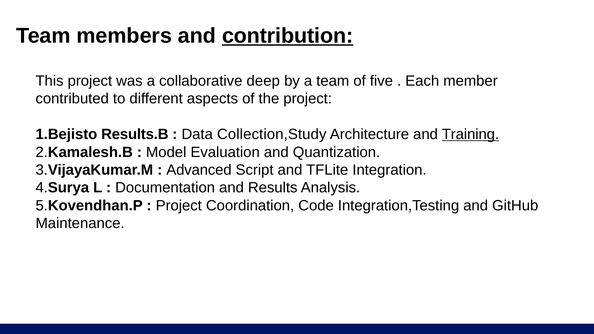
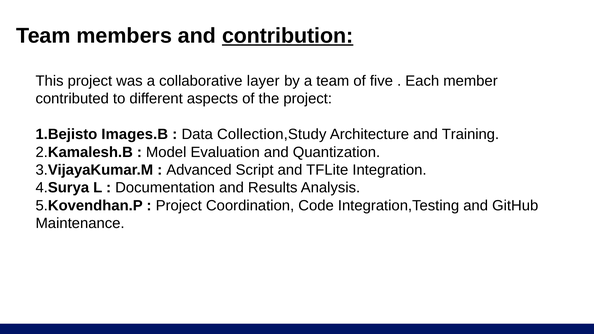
deep: deep -> layer (263, 81)
Results.B: Results.B -> Images.B (135, 134)
Training underline: present -> none (470, 134)
